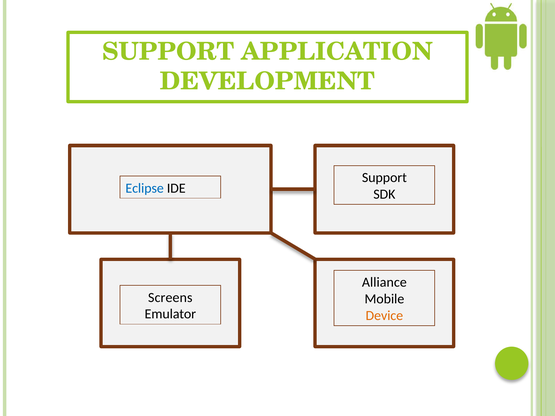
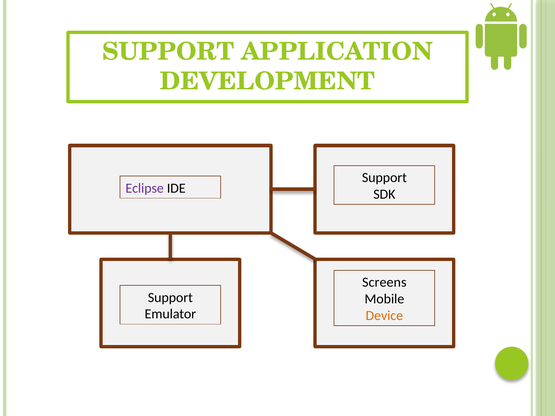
Eclipse colour: blue -> purple (145, 188)
Alliance: Alliance -> Screens (384, 282)
Screens: Screens -> Support (170, 298)
